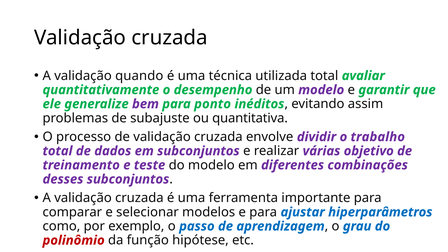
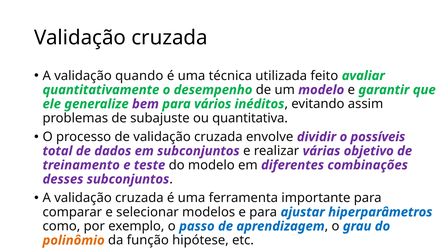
utilizada total: total -> feito (324, 76)
ponto: ponto -> vários (213, 104)
trabalho: trabalho -> possíveis (378, 137)
polinômio colour: red -> orange (74, 240)
